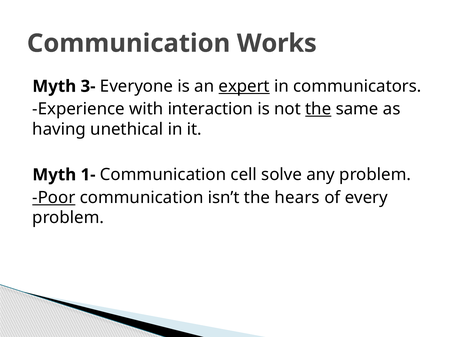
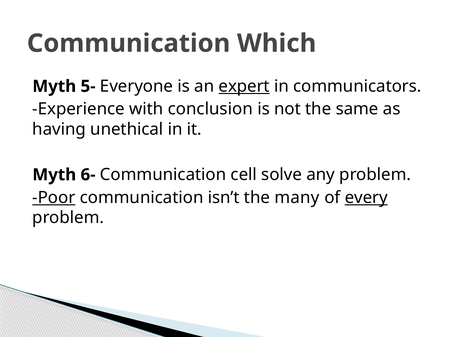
Works: Works -> Which (277, 43)
3-: 3- -> 5- (88, 86)
interaction: interaction -> conclusion (210, 109)
the underline: present -> none (318, 109)
1-: 1- -> 6- (88, 175)
hears: hears -> many (297, 198)
every underline: none -> present (366, 198)
